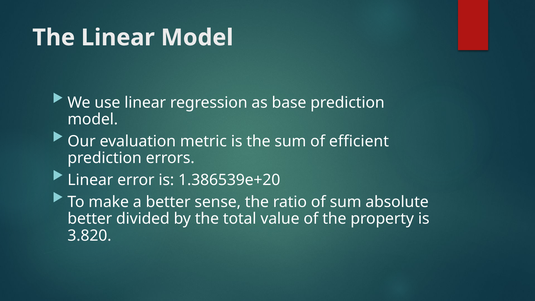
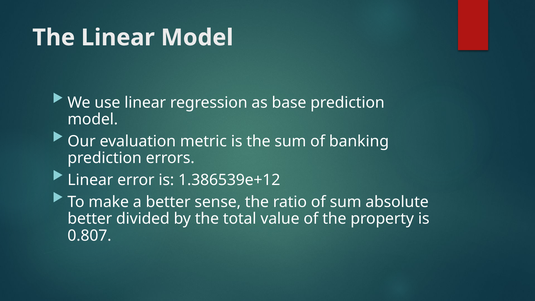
efficient: efficient -> banking (359, 141)
1.386539e+20: 1.386539e+20 -> 1.386539e+12 (229, 180)
3.820: 3.820 -> 0.807 (89, 236)
